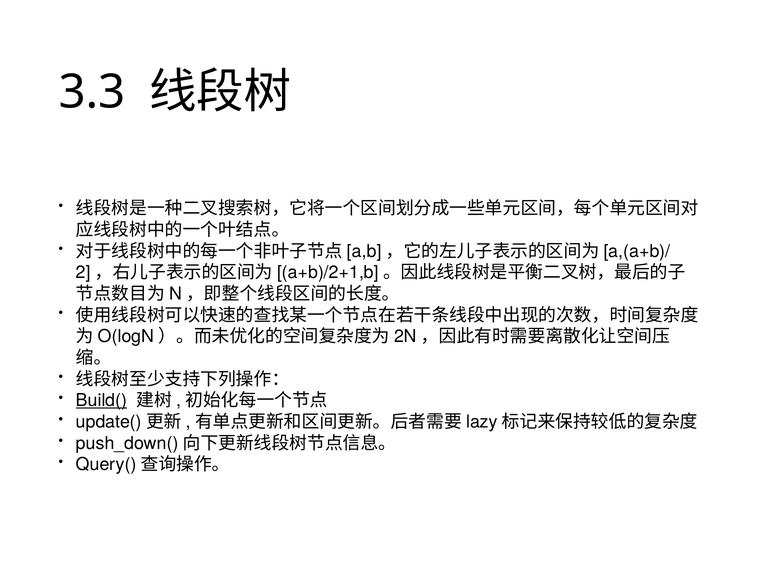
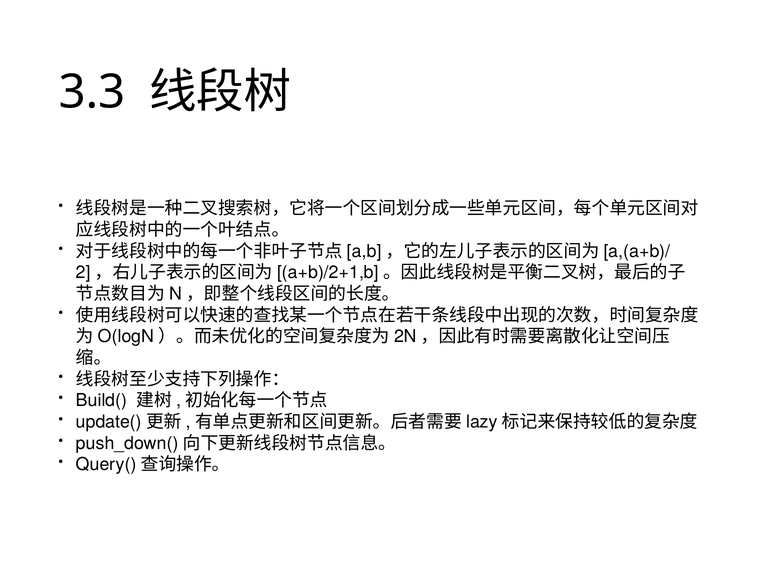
Build( underline: present -> none (102, 401)
